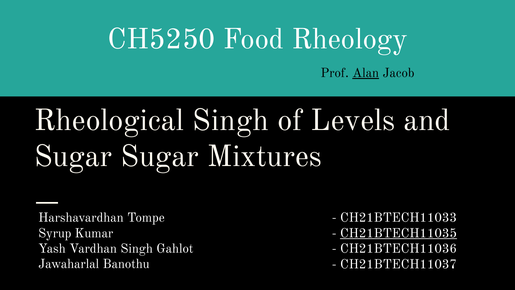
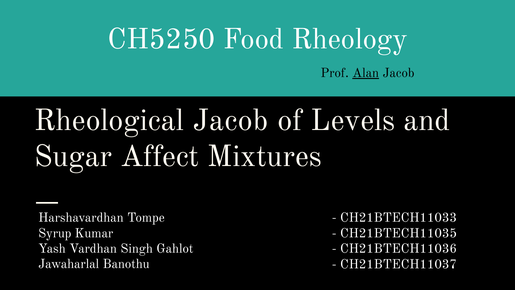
Rheological Singh: Singh -> Jacob (231, 120)
Sugar Sugar: Sugar -> Affect (160, 156)
CH21BTECH11035 underline: present -> none (399, 233)
